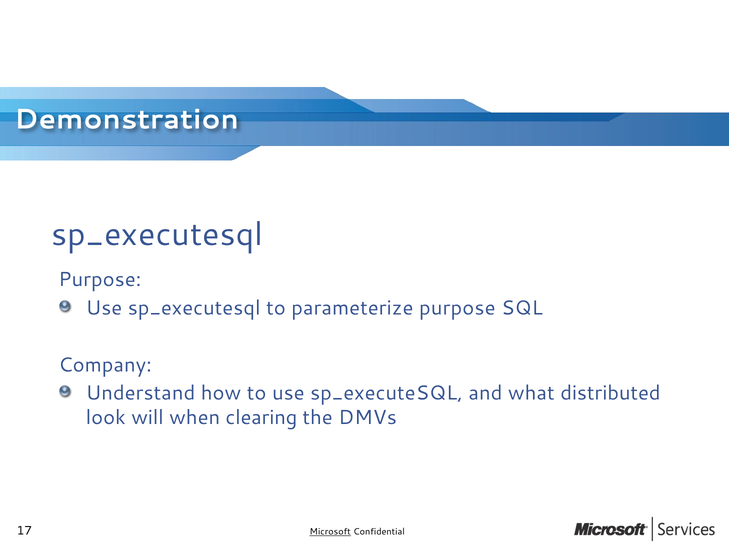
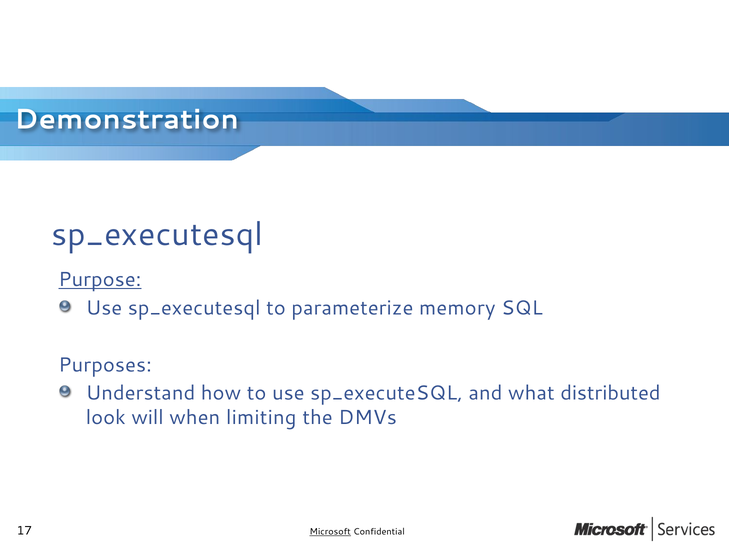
Purpose underline: none -> present (100, 280)
parameterize purpose: purpose -> memory (457, 308)
Company: Company -> Purposes (105, 365)
clearing: clearing -> limiting (261, 417)
